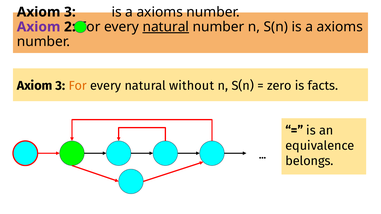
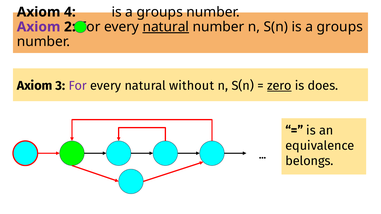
3: 3 -> 4 (70, 12)
axioms: axioms -> groups (160, 12)
S(n is a axioms: axioms -> groups (340, 27)
For colour: orange -> purple (78, 86)
zero underline: none -> present (279, 86)
facts: facts -> does (323, 86)
